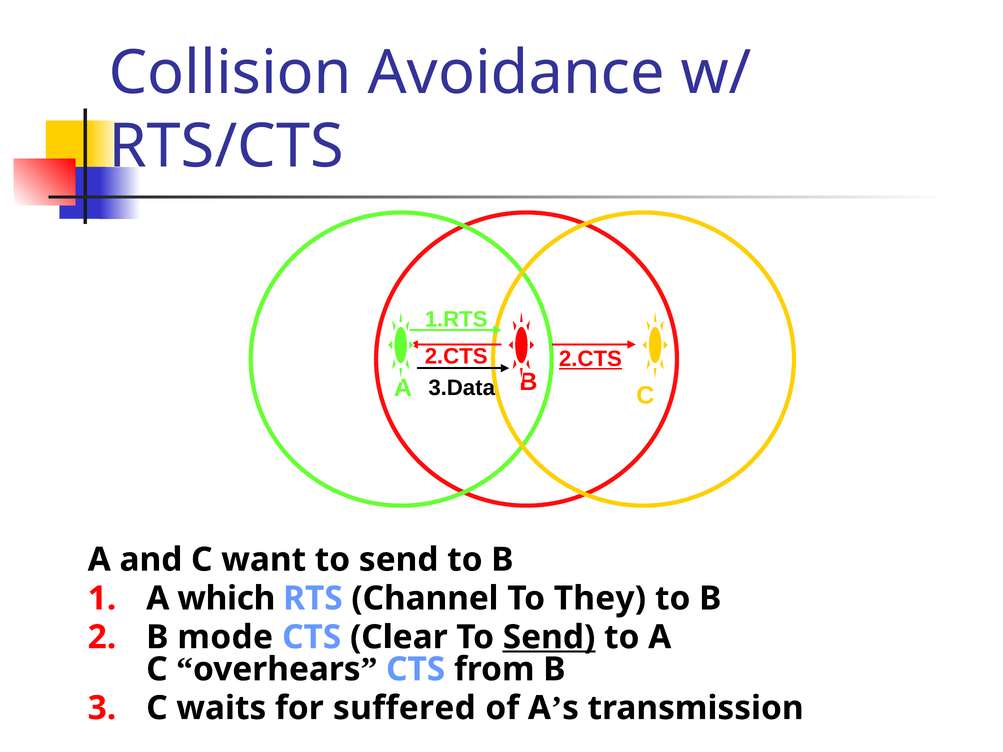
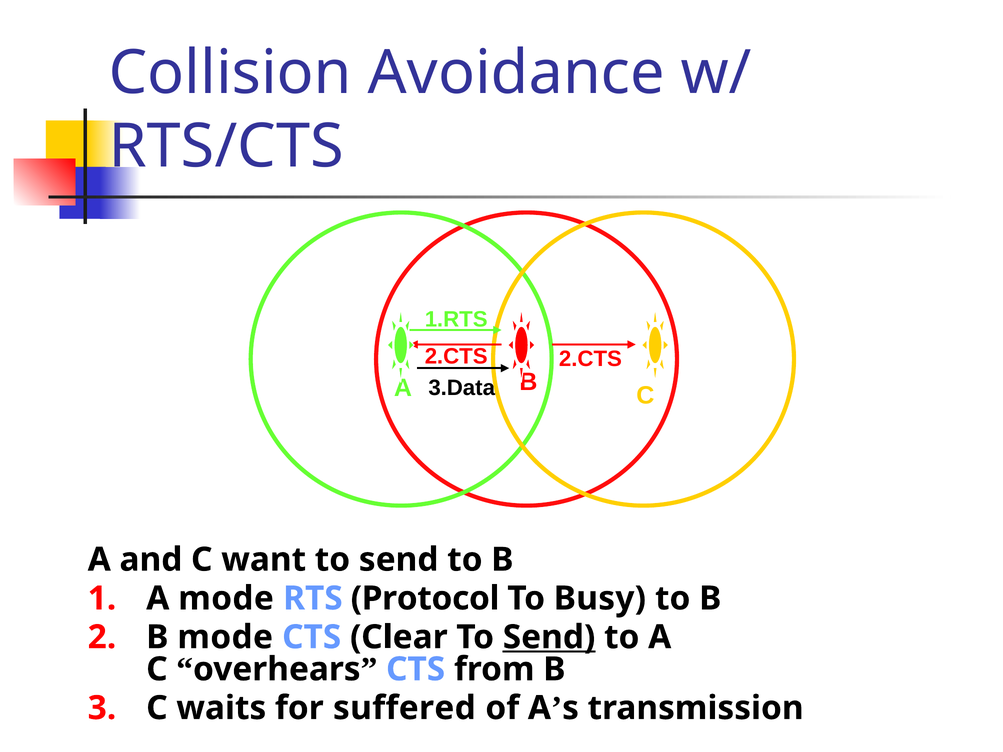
2.CTS underline: present -> none (590, 359)
A which: which -> mode (226, 599)
Channel: Channel -> Protocol (425, 599)
They: They -> Busy (600, 599)
